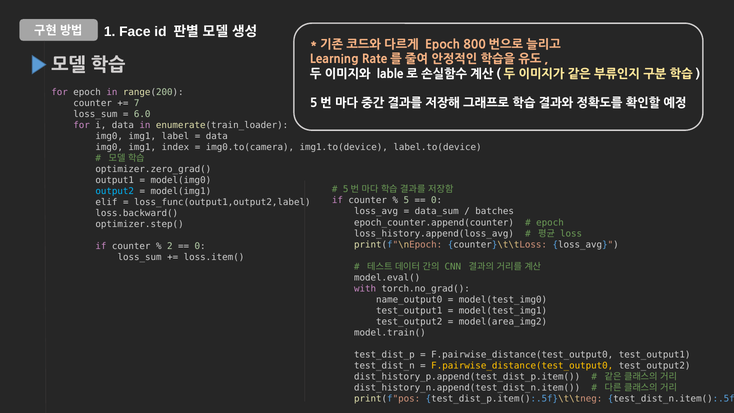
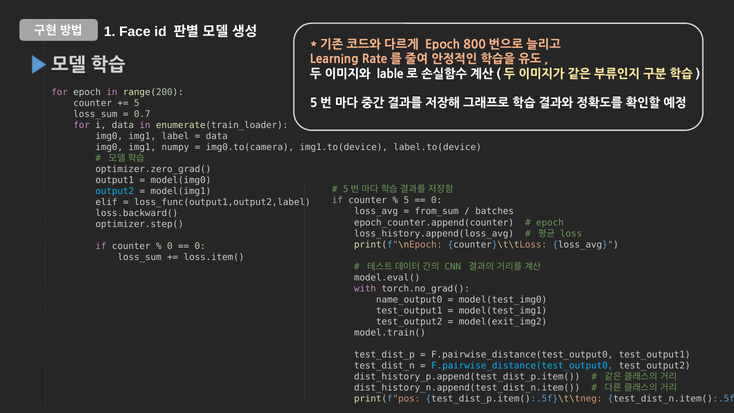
7: 7 -> 5 (137, 103)
6.0: 6.0 -> 0.7 (142, 114)
index: index -> numpy (175, 147)
data_sum: data_sum -> from_sum (437, 211)
2: 2 -> 0 (170, 246)
model(area_img2: model(area_img2 -> model(exit_img2 (503, 322)
F.pairwise_distance(test_output0 colour: yellow -> light blue (522, 366)
